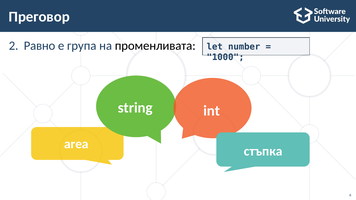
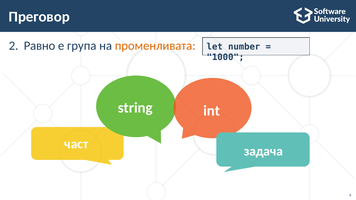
променливата colour: black -> orange (155, 46)
area: area -> част (76, 144)
стъпка: стъпка -> задача (263, 151)
